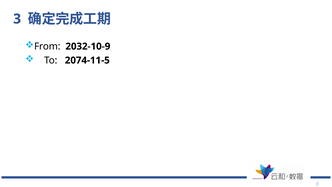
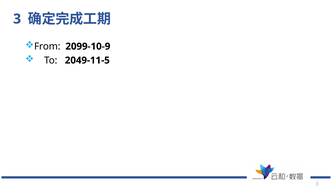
2032-10-9: 2032-10-9 -> 2099-10-9 (88, 46)
2074-11-5: 2074-11-5 -> 2049-11-5 (87, 60)
